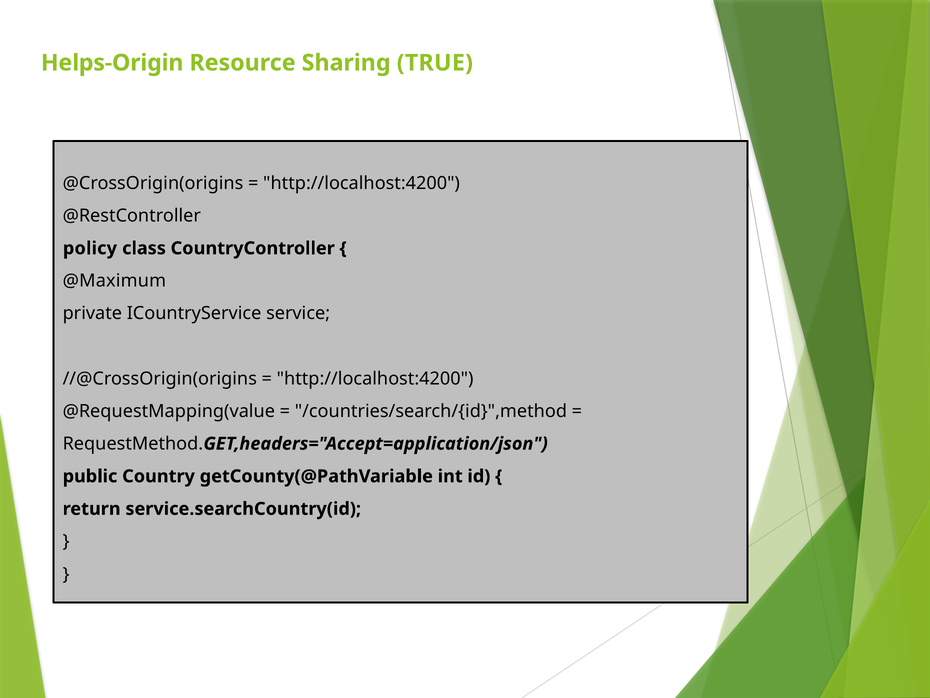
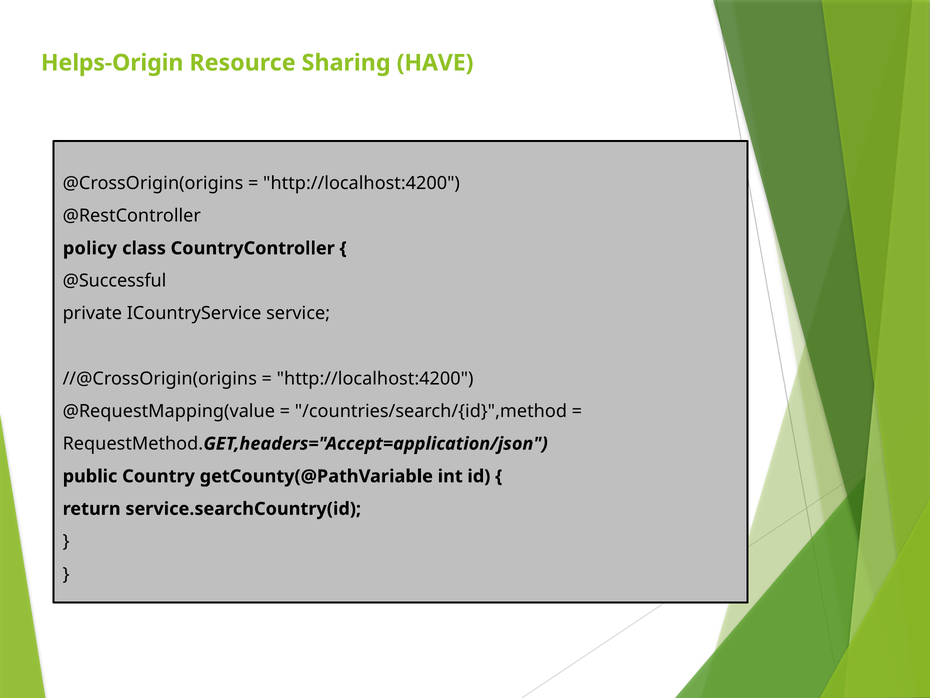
TRUE: TRUE -> HAVE (435, 63)
@Maximum: @Maximum -> @Successful (115, 281)
